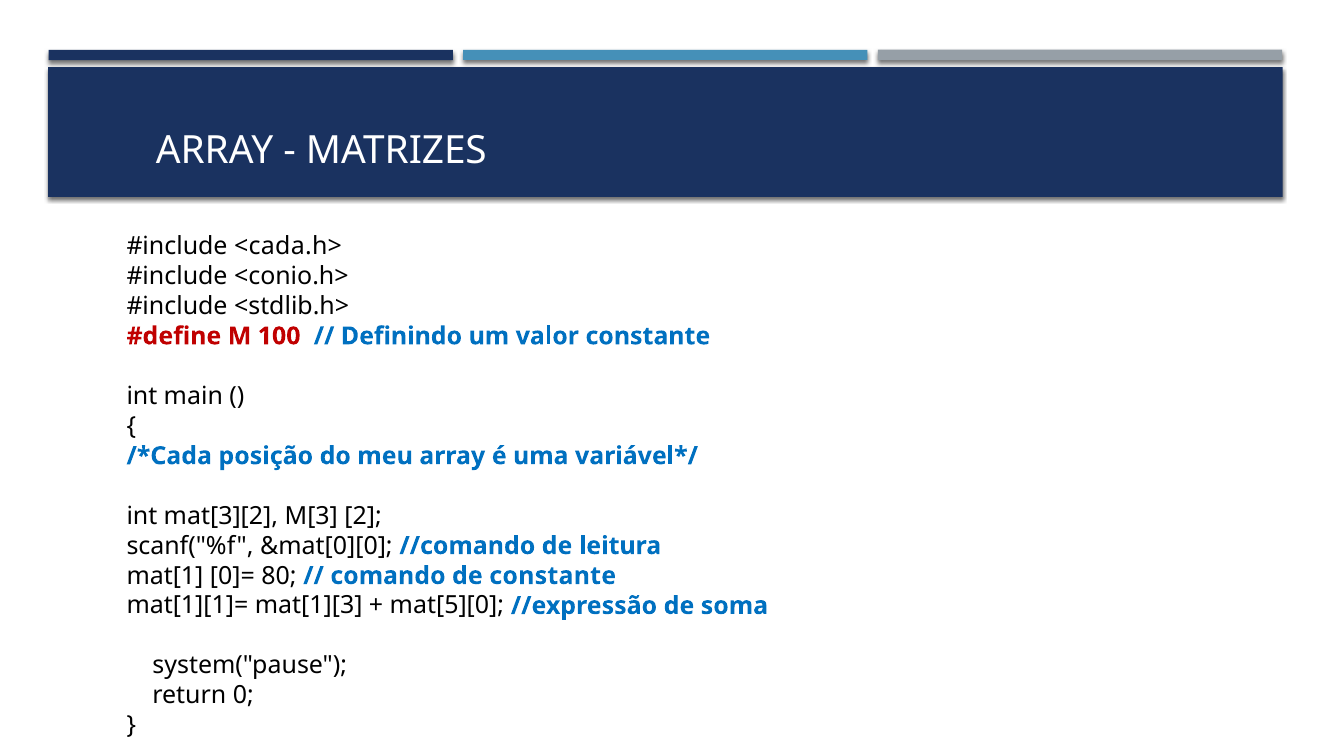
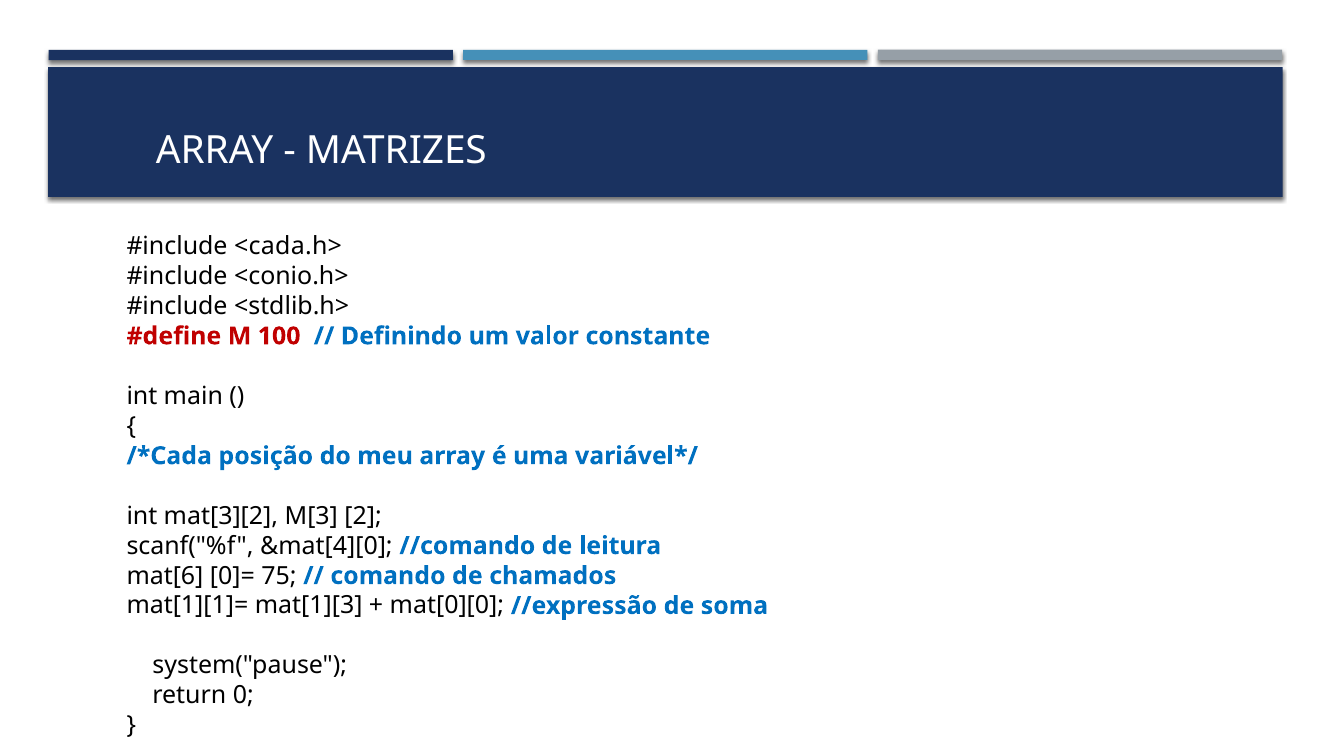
&mat[0][0: &mat[0][0 -> &mat[4][0 (326, 546)
mat[1: mat[1 -> mat[6 (165, 576)
80: 80 -> 75 (279, 576)
de constante: constante -> chamados (553, 576)
mat[5][0: mat[5][0 -> mat[0][0 (447, 605)
